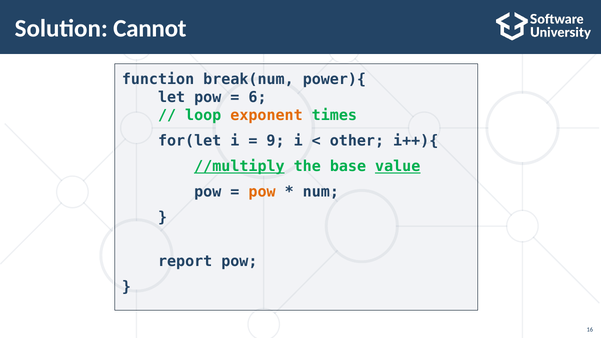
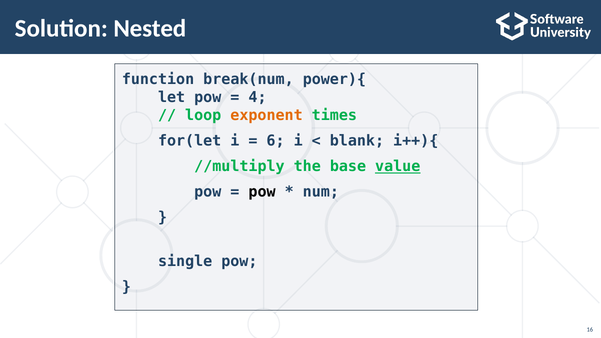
Cannot: Cannot -> Nested (150, 28)
6: 6 -> 4 (258, 97)
9: 9 -> 6 (276, 141)
other: other -> blank (357, 141)
//multiply underline: present -> none (239, 166)
pow colour: orange -> black (262, 192)
report: report -> single (185, 261)
